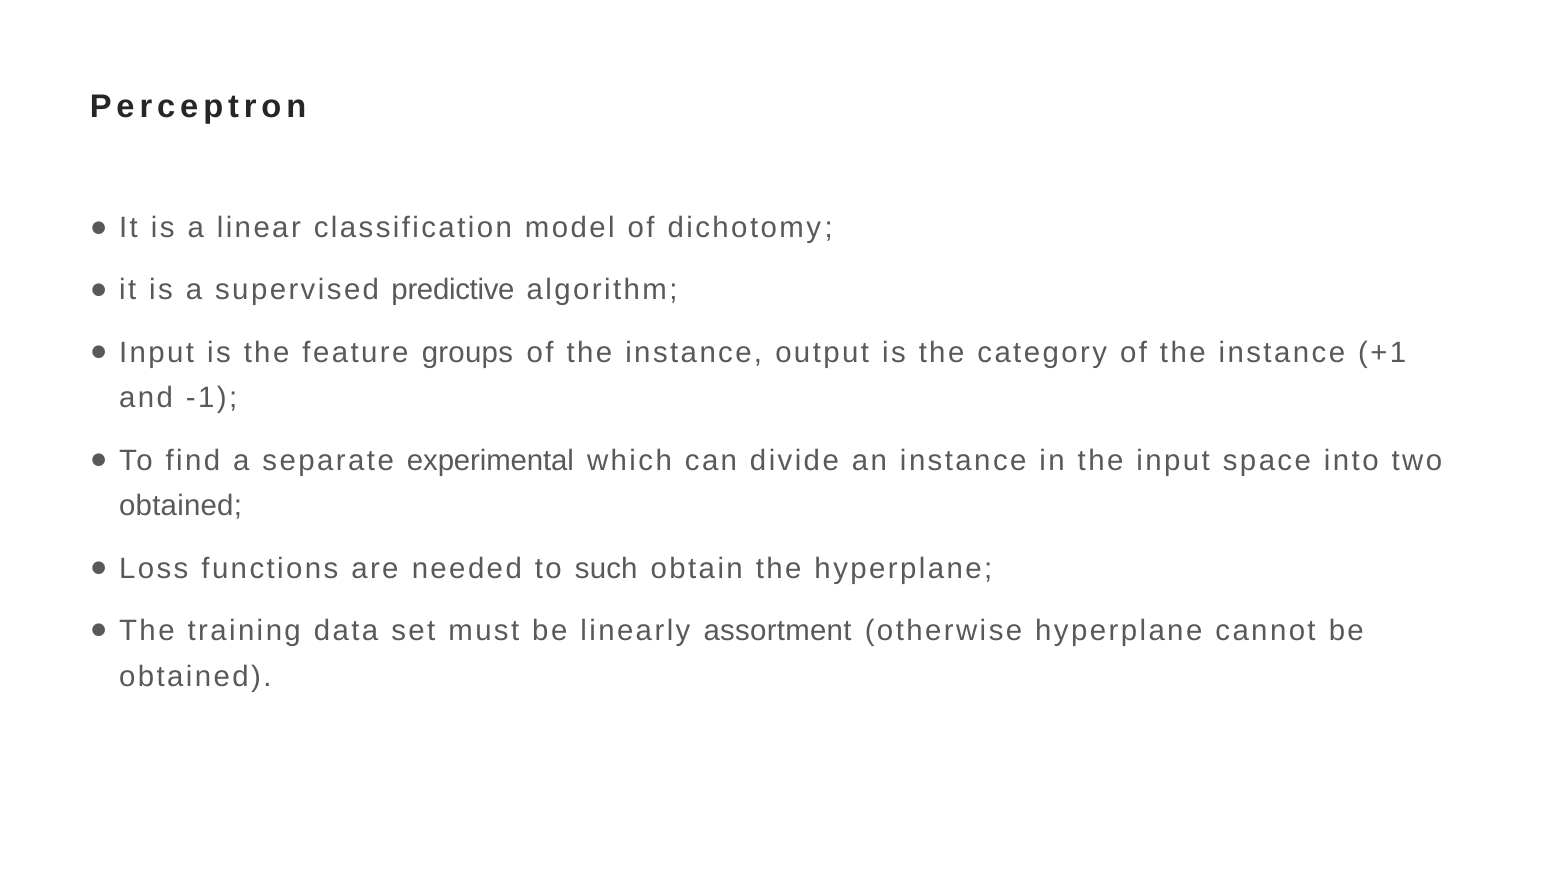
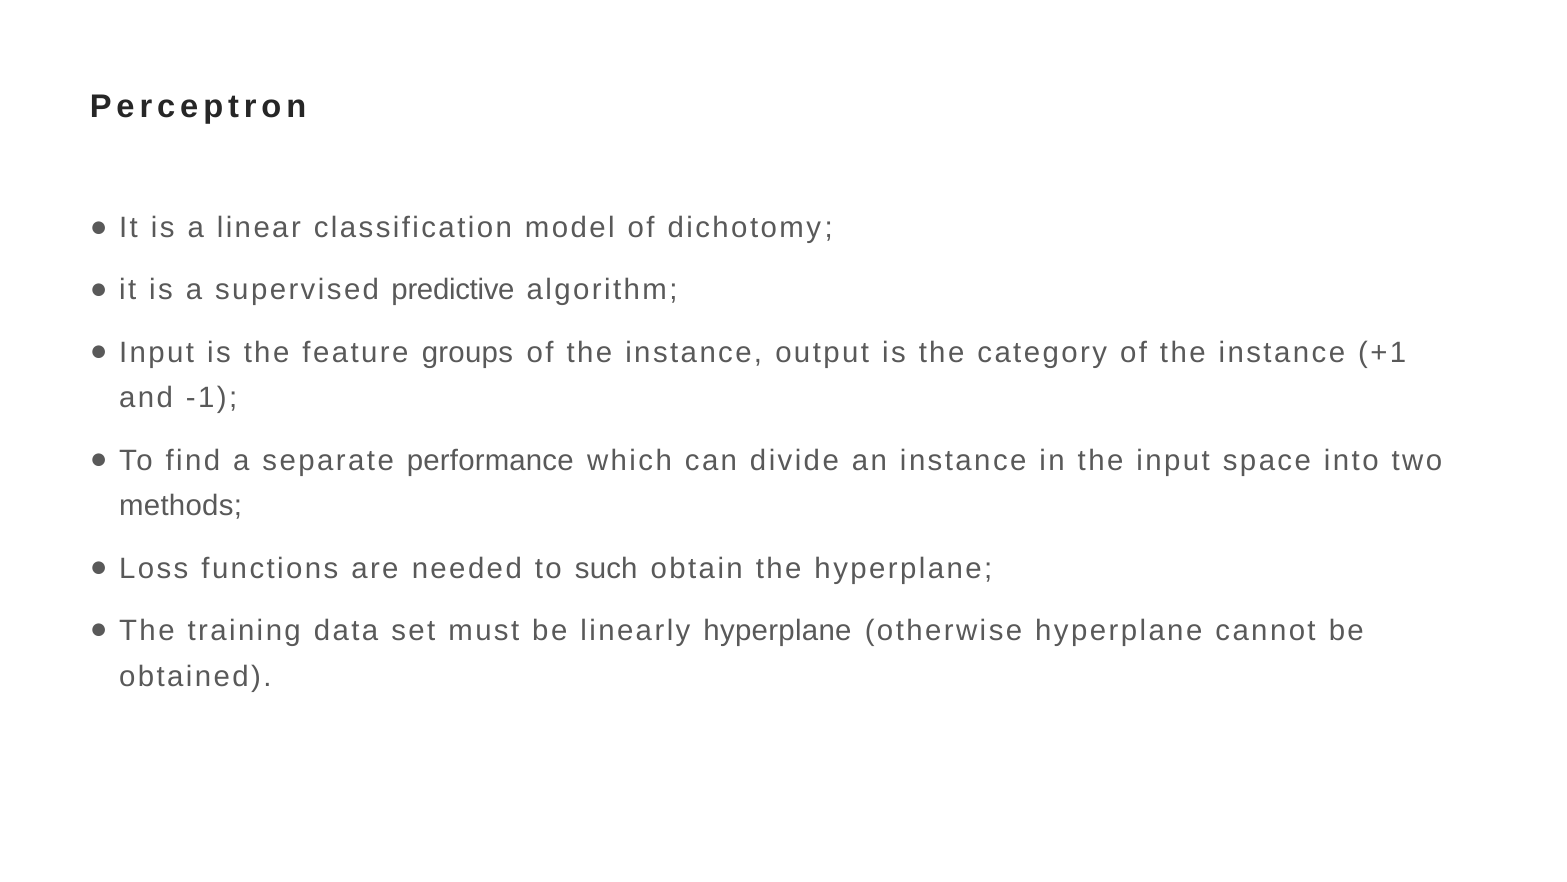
experimental: experimental -> performance (490, 460)
obtained: obtained -> methods (181, 506)
linearly assortment: assortment -> hyperplane (777, 630)
